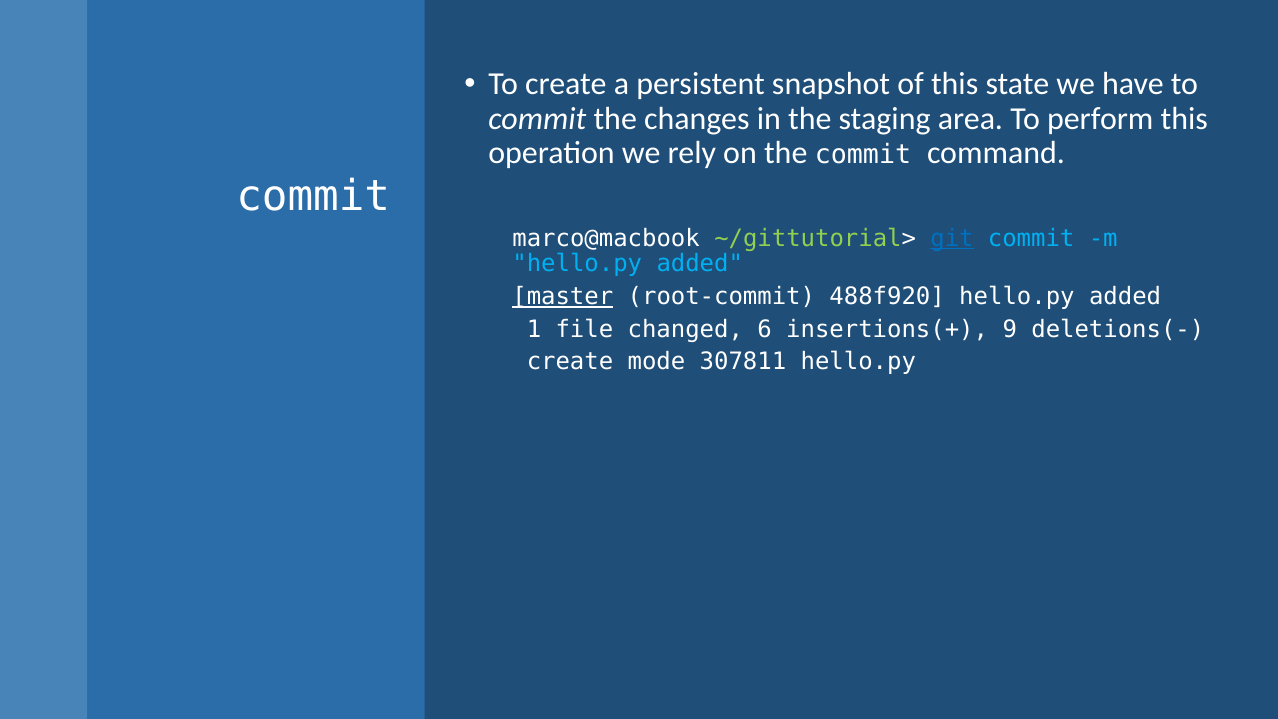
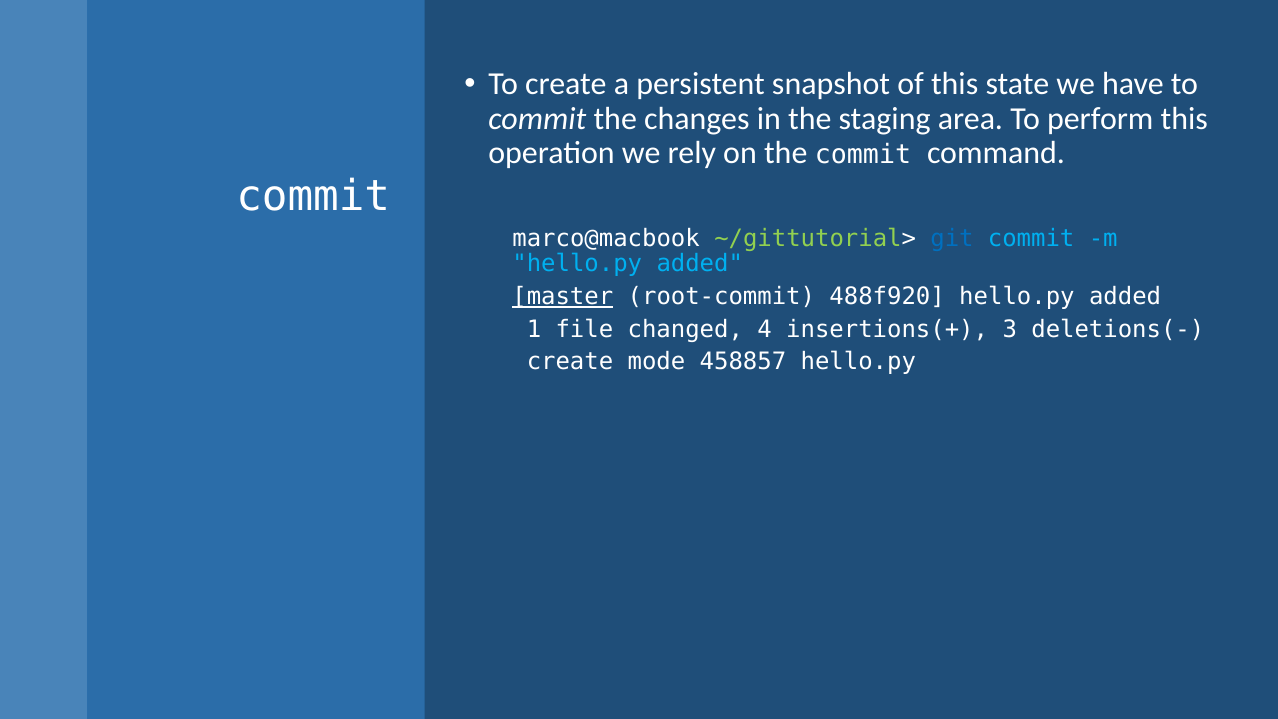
git underline: present -> none (952, 238)
6: 6 -> 4 (765, 329)
9: 9 -> 3 (1010, 329)
307811: 307811 -> 458857 (743, 362)
